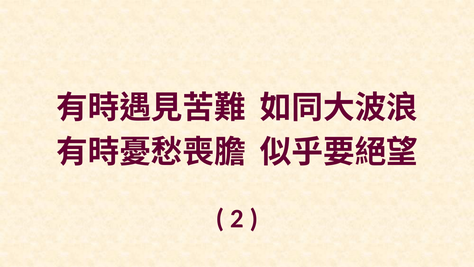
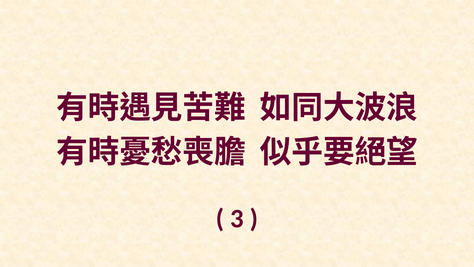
2: 2 -> 3 (237, 218)
